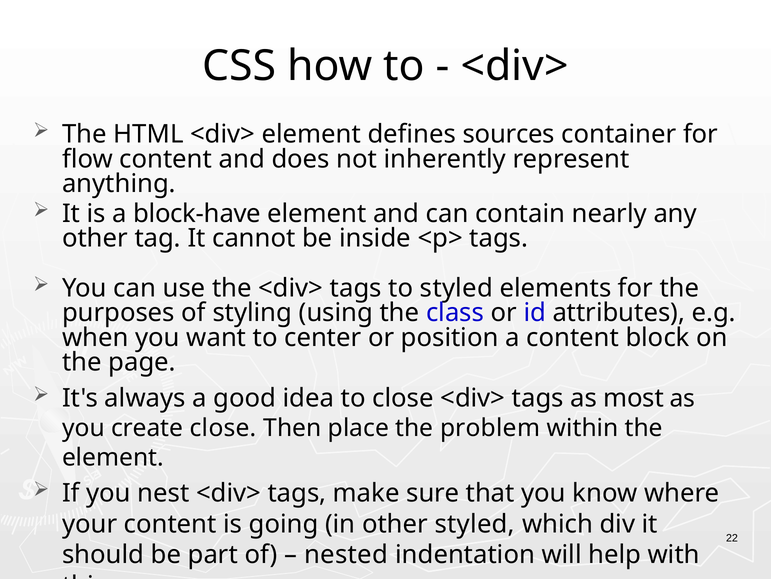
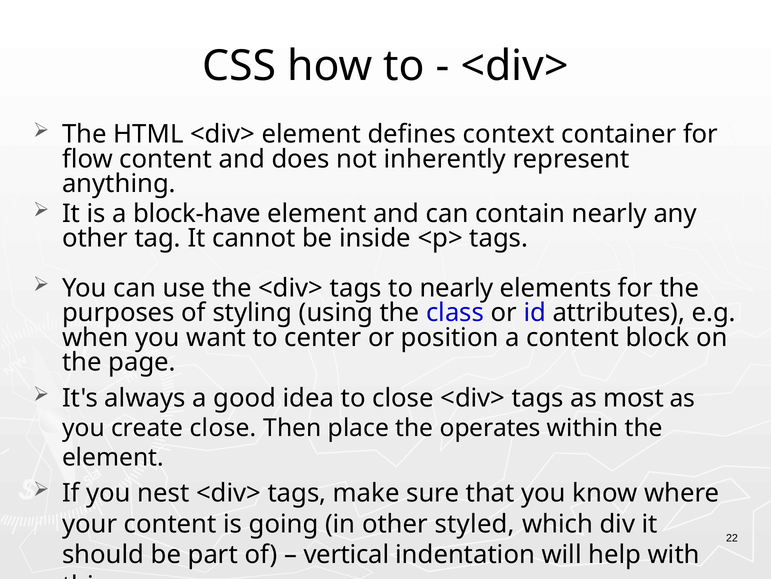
sources: sources -> context (509, 134)
to styled: styled -> nearly (457, 288)
problem: problem -> operates (490, 428)
nested: nested -> vertical (346, 554)
